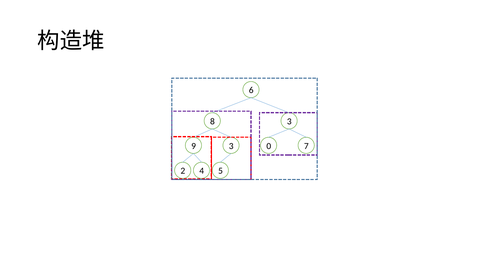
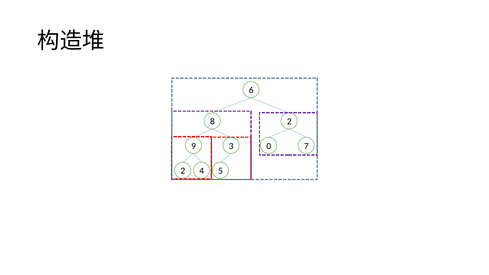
8 3: 3 -> 2 (289, 121)
